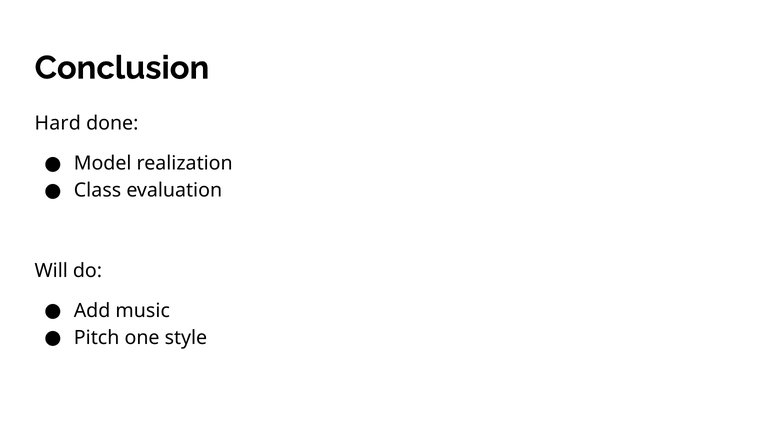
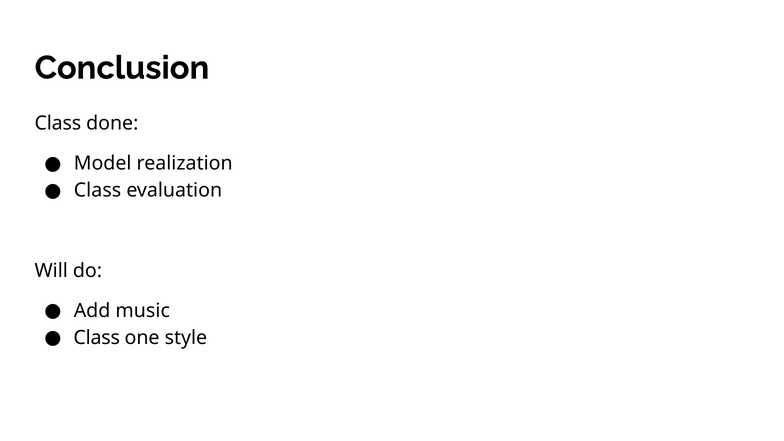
Hard: Hard -> Class (58, 123)
Pitch: Pitch -> Class (97, 338)
